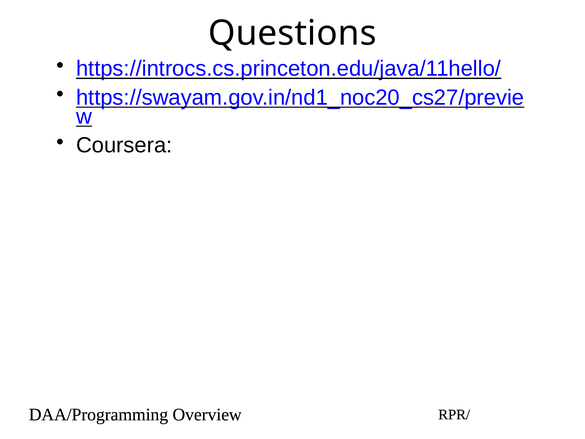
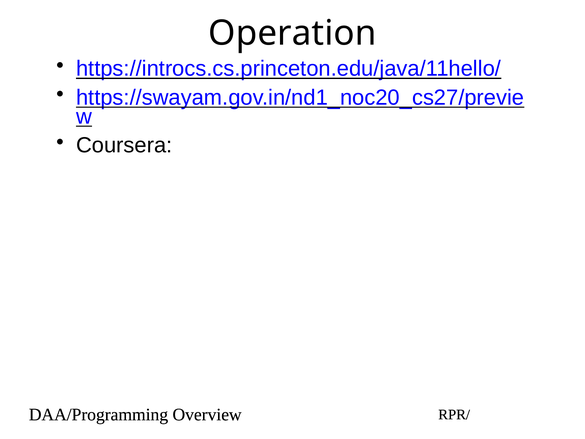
Questions: Questions -> Operation (292, 33)
